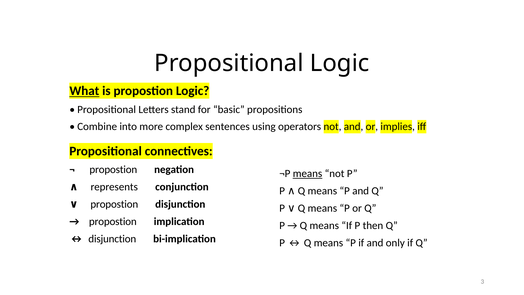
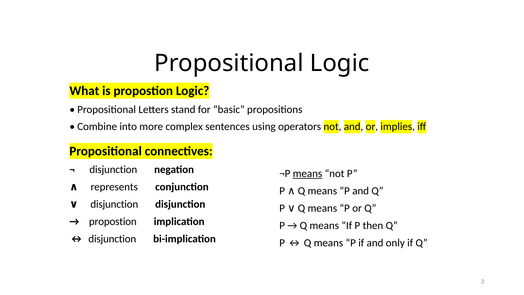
What underline: present -> none (84, 91)
propostion: propostion -> disjunction (113, 170)
propostion: propostion -> disjunction (114, 204)
